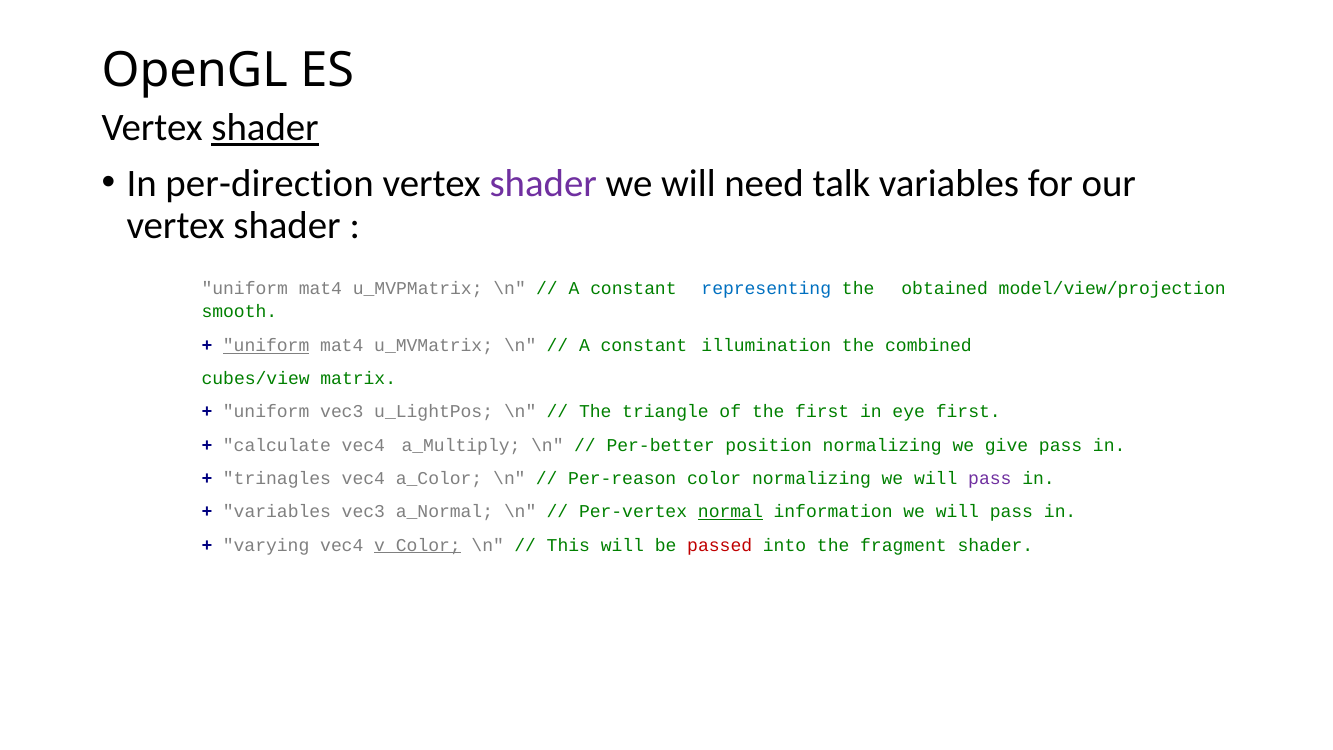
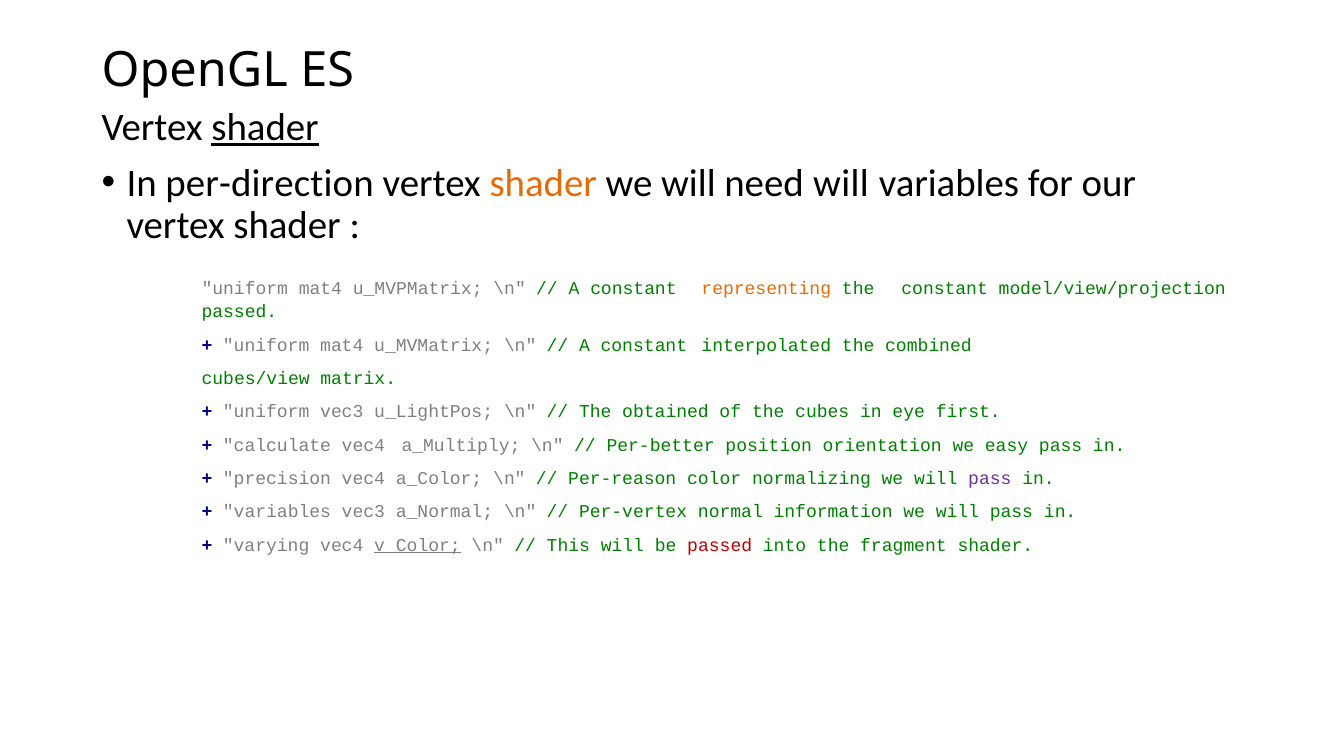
shader colour: purple -> orange (543, 183)
need talk: talk -> will (841, 183)
representing colour: blue -> orange (766, 288)
the obtained: obtained -> constant (945, 288)
smooth: smooth -> passed (239, 312)
uniform underline: present -> none (266, 345)
illumination: illumination -> interpolated (766, 345)
triangle: triangle -> obtained (666, 412)
the first: first -> cubes (822, 412)
position normalizing: normalizing -> orientation (882, 445)
give: give -> easy (1007, 445)
trinagles: trinagles -> precision (277, 478)
normal underline: present -> none (730, 512)
